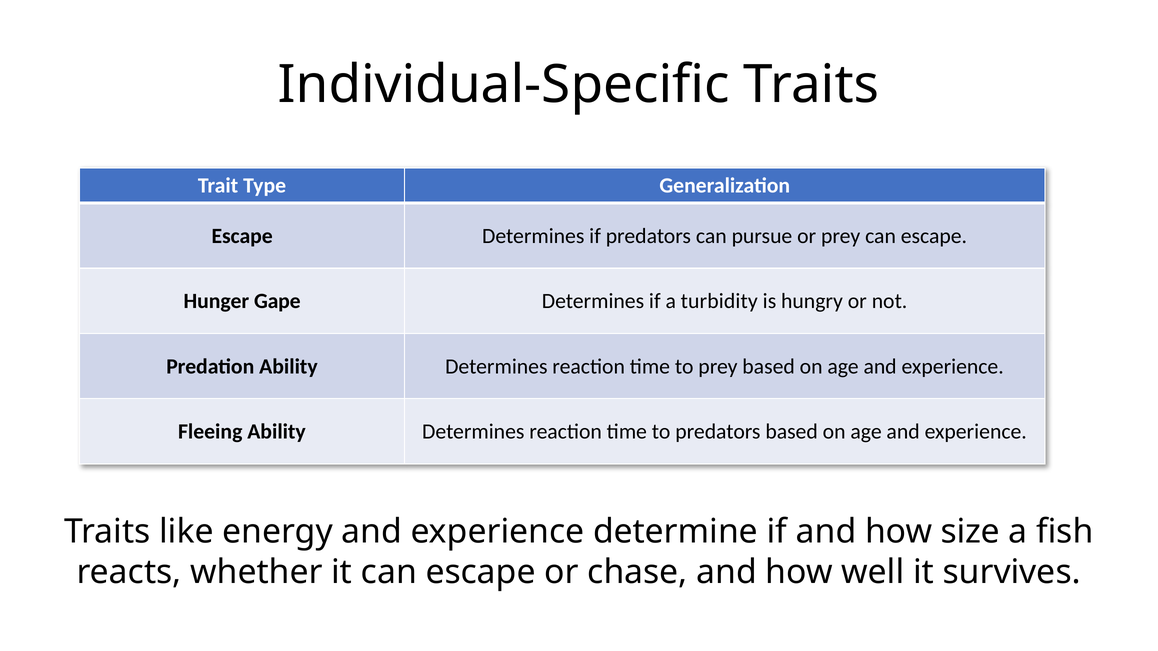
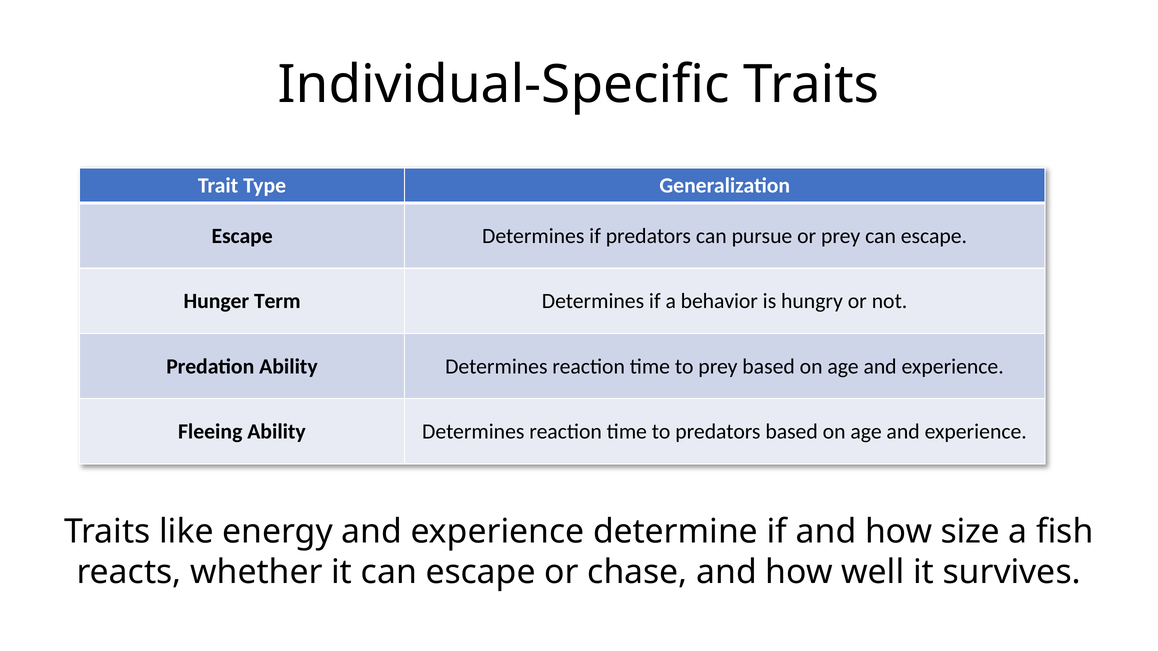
Gape: Gape -> Term (277, 301)
turbidity: turbidity -> behavior (719, 301)
